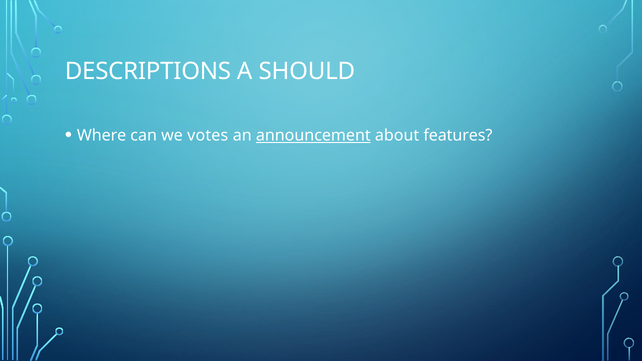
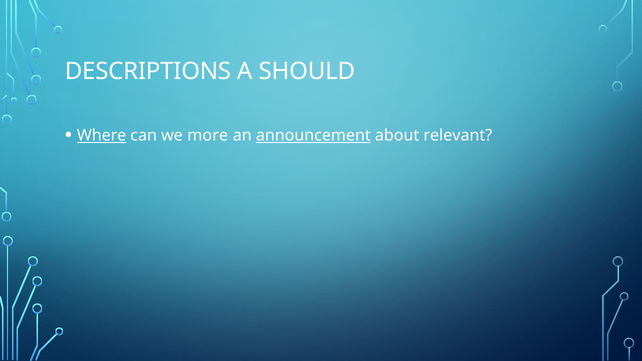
Where underline: none -> present (102, 135)
votes: votes -> more (208, 135)
features: features -> relevant (458, 135)
